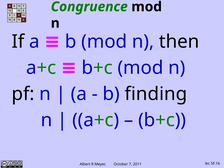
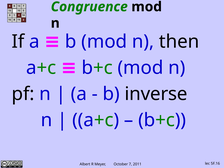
finding: finding -> inverse (156, 94)
